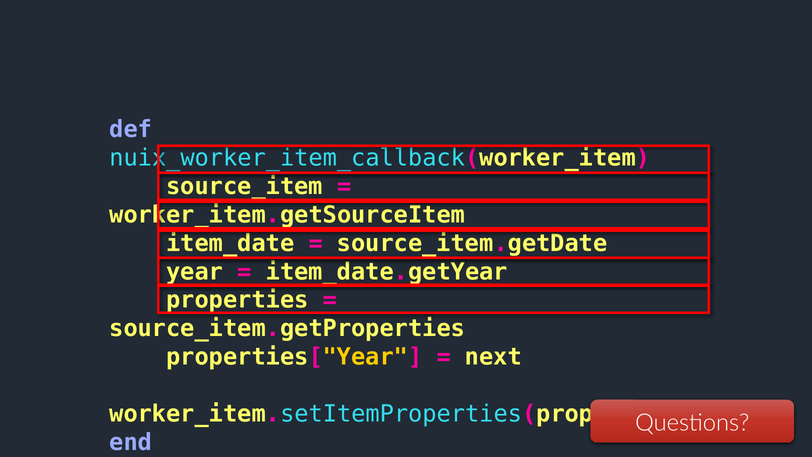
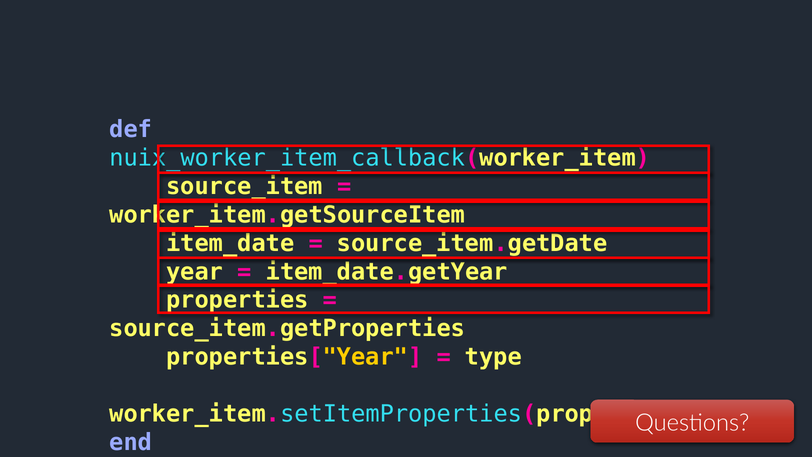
next: next -> type (493, 357)
